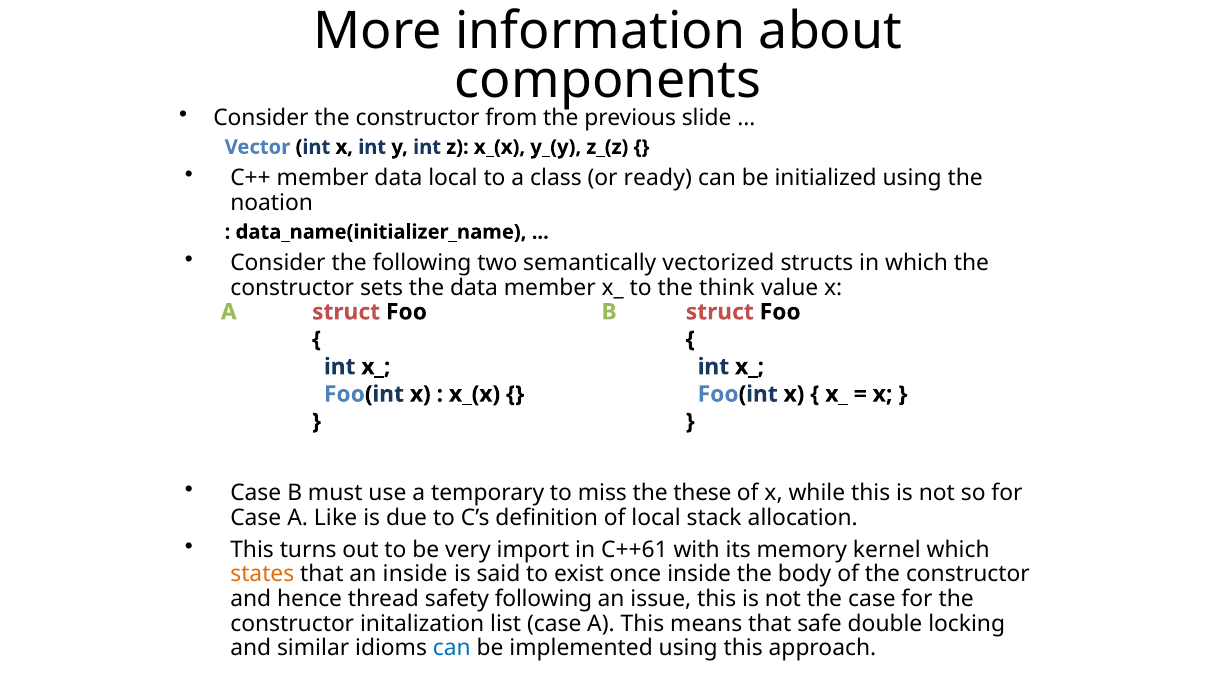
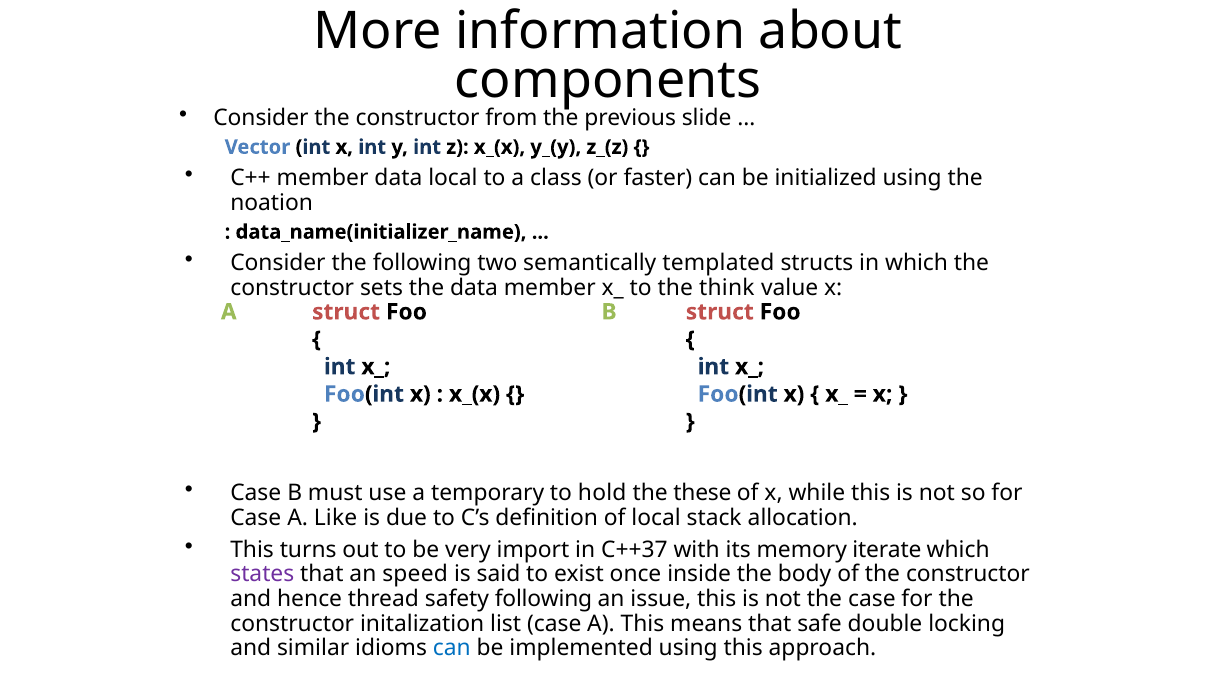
ready: ready -> faster (658, 178)
vectorized: vectorized -> templated (718, 263)
miss: miss -> hold (602, 493)
C++61: C++61 -> C++37 (634, 549)
kernel: kernel -> iterate (887, 549)
states colour: orange -> purple (262, 574)
an inside: inside -> speed (415, 574)
